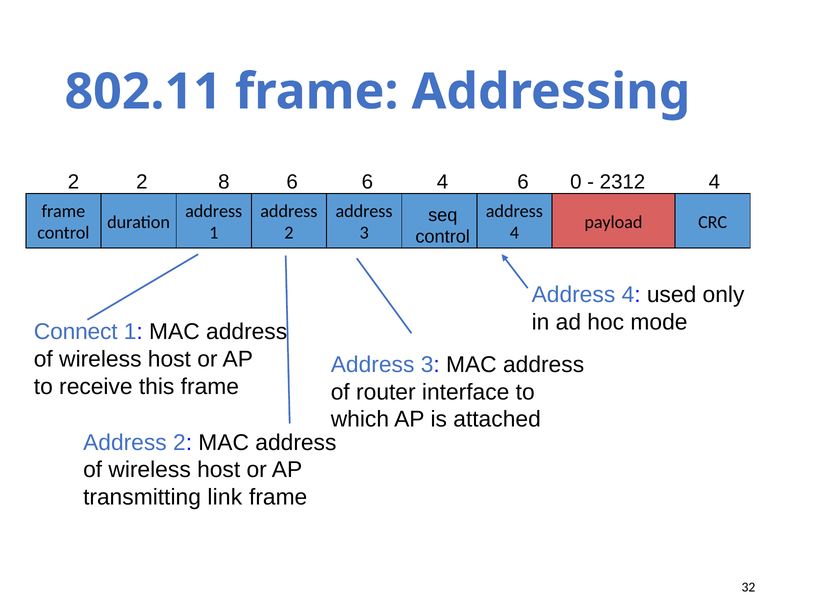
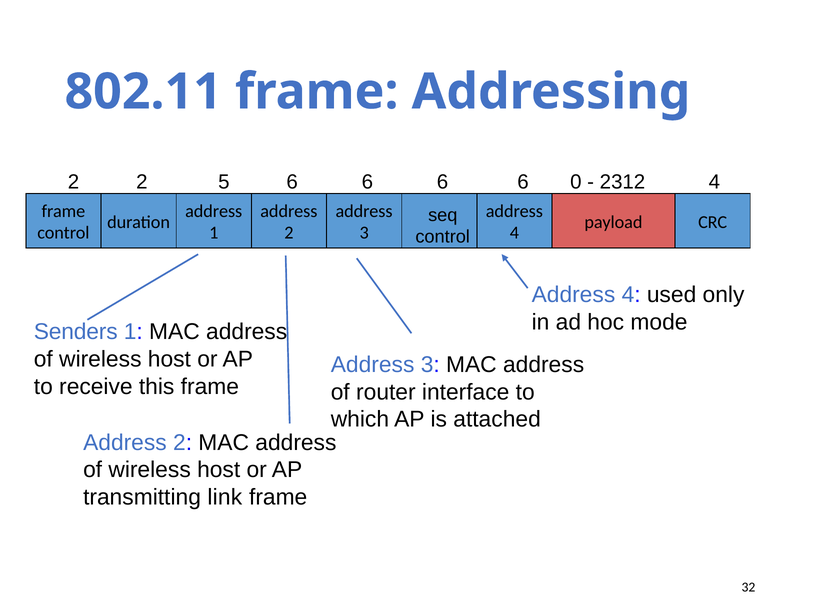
8: 8 -> 5 (224, 182)
4: 4 -> 6 (442, 182)
Connect: Connect -> Senders (76, 332)
